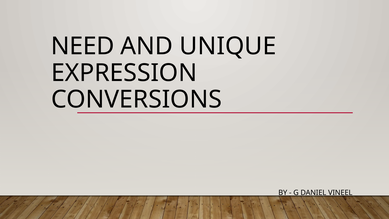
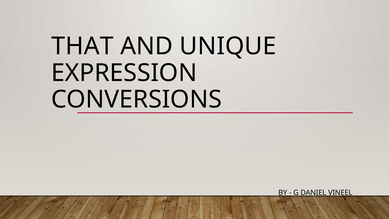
NEED: NEED -> THAT (82, 46)
